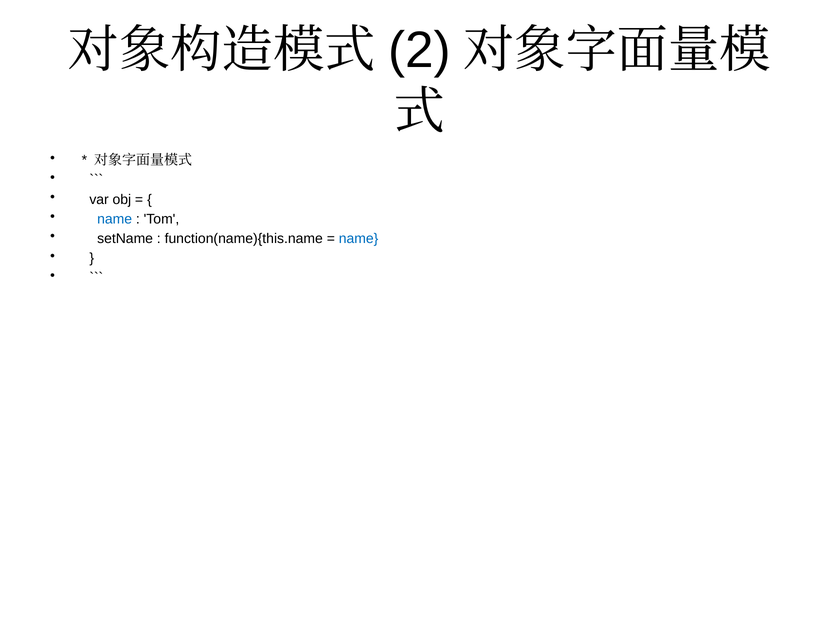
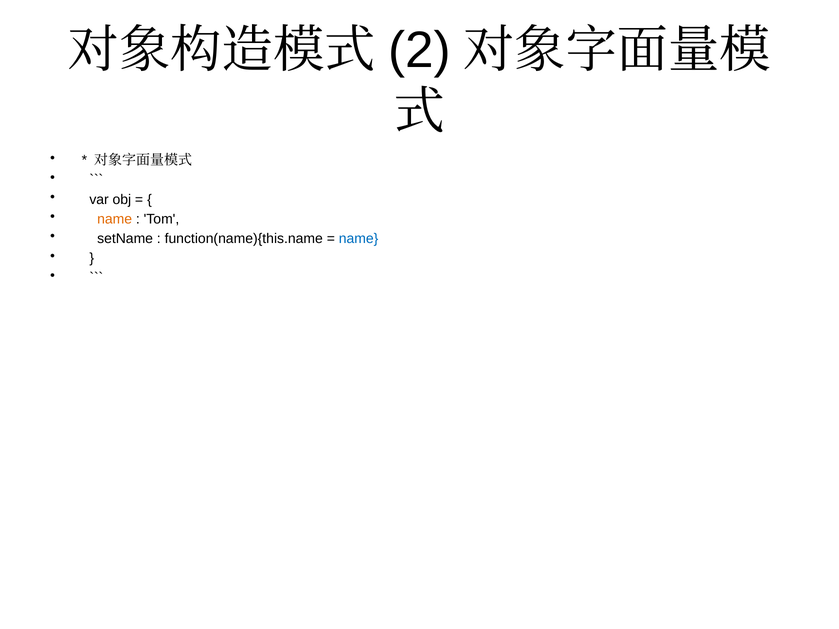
name colour: blue -> orange (115, 219)
